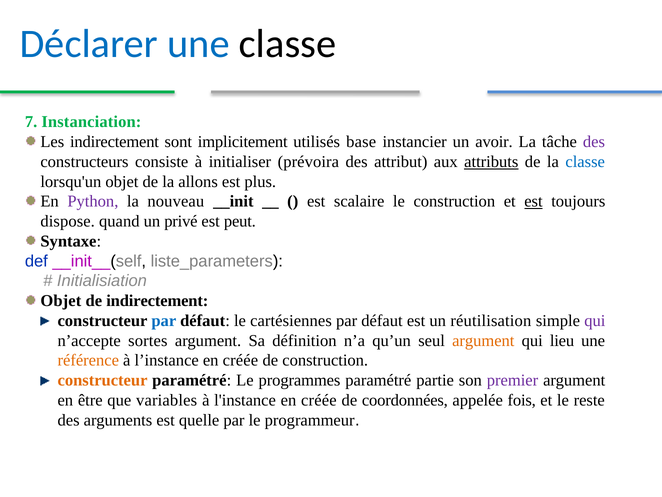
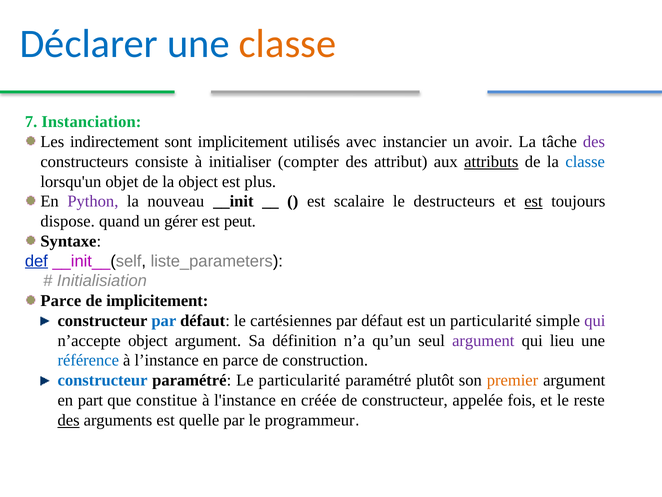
classe colour: black -> orange (288, 44)
base: base -> avec (361, 142)
prévoira: prévoira -> compter (308, 162)
la allons: allons -> object (198, 181)
le construction: construction -> destructeurs (454, 201)
privé: privé -> gérer (181, 221)
def underline: none -> present (36, 261)
Objet: Objet -> Parce (61, 301)
de indirectement: indirectement -> implicitement (157, 301)
un réutilisation: réutilisation -> particularité (491, 320)
n’accepte sortes: sortes -> object (148, 340)
argument colour: orange -> purple (483, 340)
référence colour: orange -> blue (88, 360)
l’instance en créée: créée -> parce (241, 360)
constructeur colour: orange -> blue (103, 380)
Le programmes: programmes -> particularité (299, 380)
partie: partie -> plutôt (435, 380)
premier colour: purple -> orange (512, 380)
être: être -> part (90, 400)
variables: variables -> constitue (167, 400)
de coordonnées: coordonnées -> constructeur (405, 400)
des underline: none -> present (69, 420)
